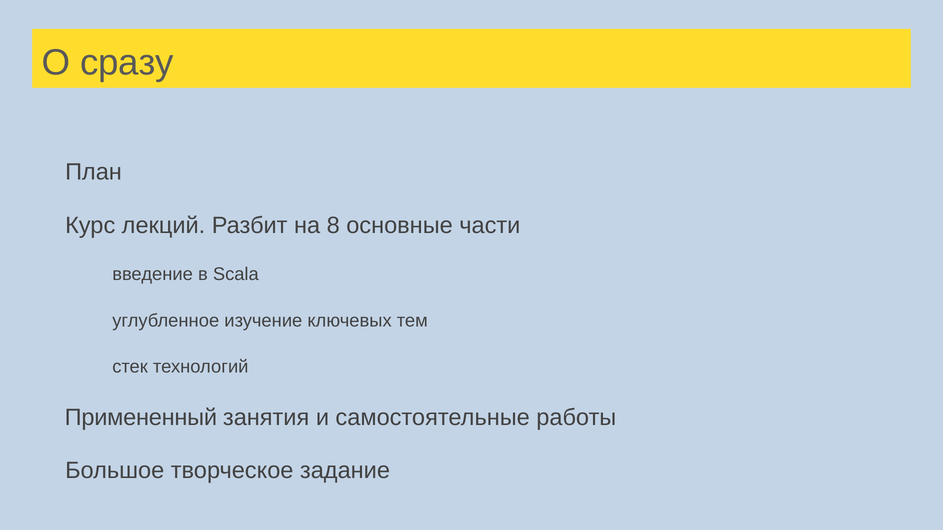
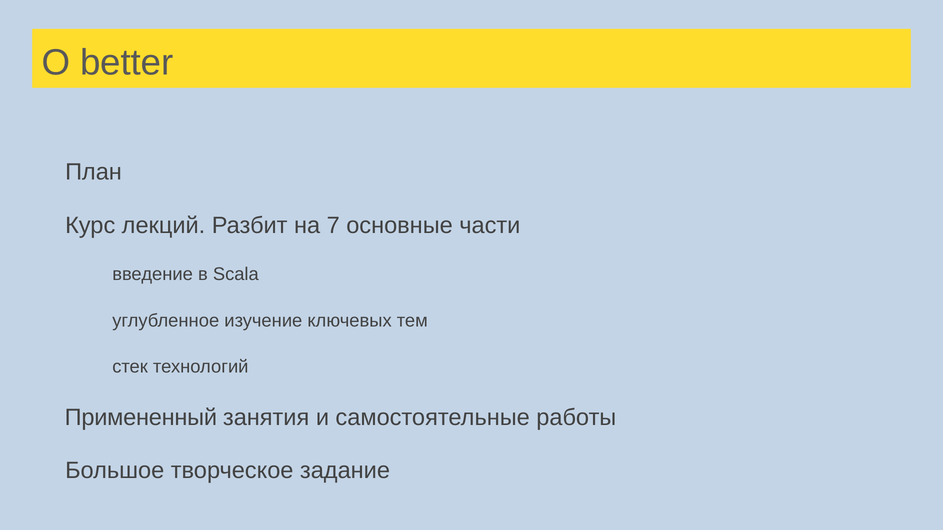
сразу: сразу -> better (127, 63)
8: 8 -> 7 (333, 226)
